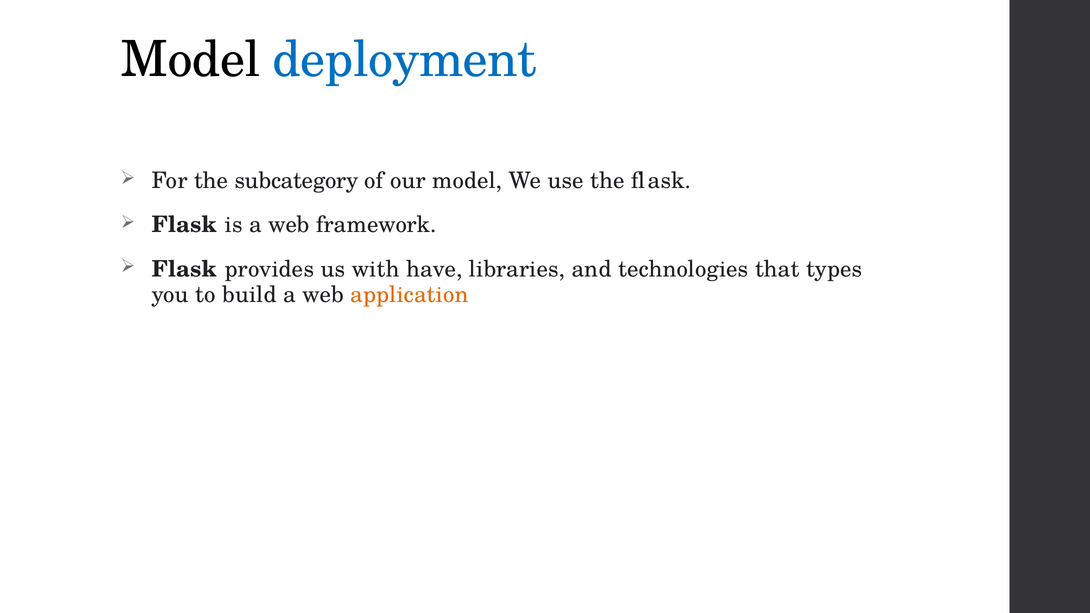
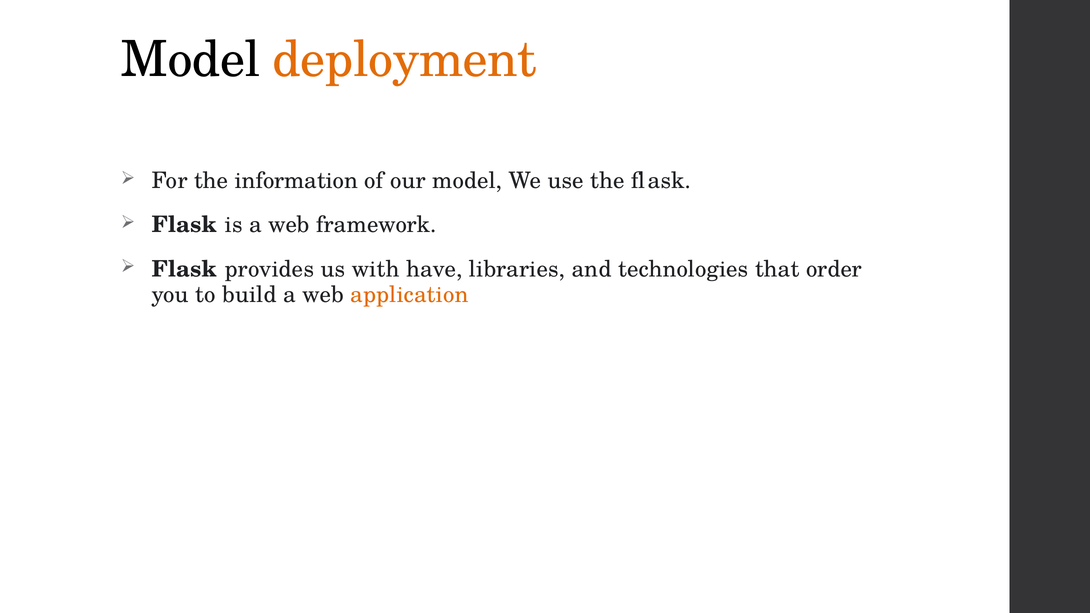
deployment colour: blue -> orange (405, 60)
subcategory: subcategory -> information (296, 181)
types: types -> order (834, 269)
